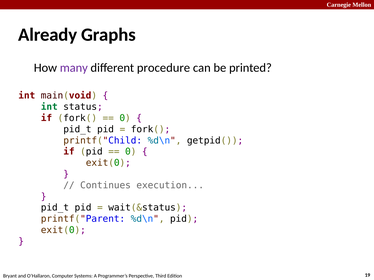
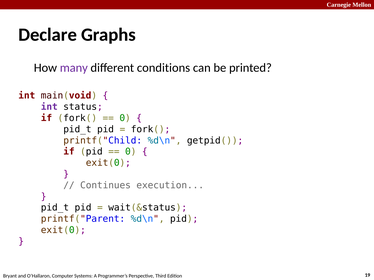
Already: Already -> Declare (48, 35)
procedure: procedure -> conditions (164, 68)
int colour: green -> purple (49, 107)
